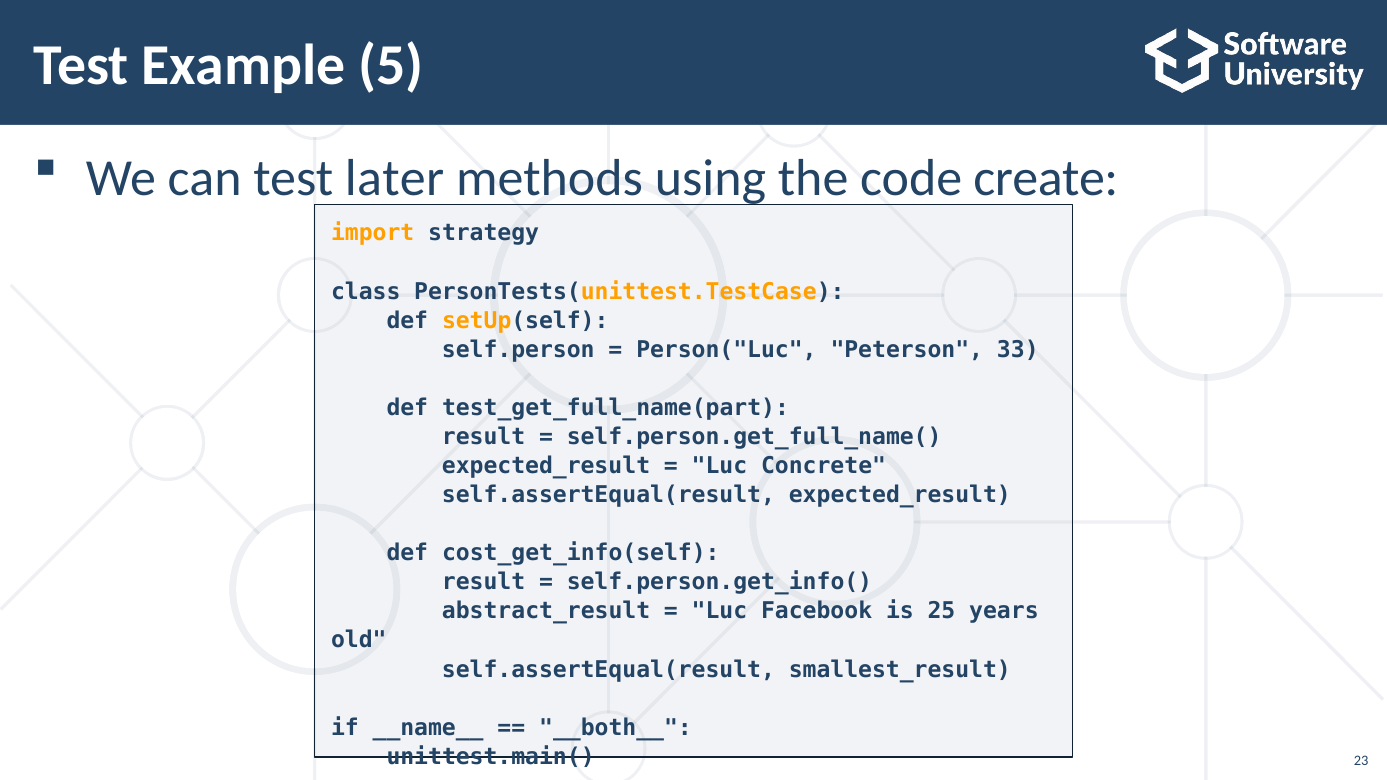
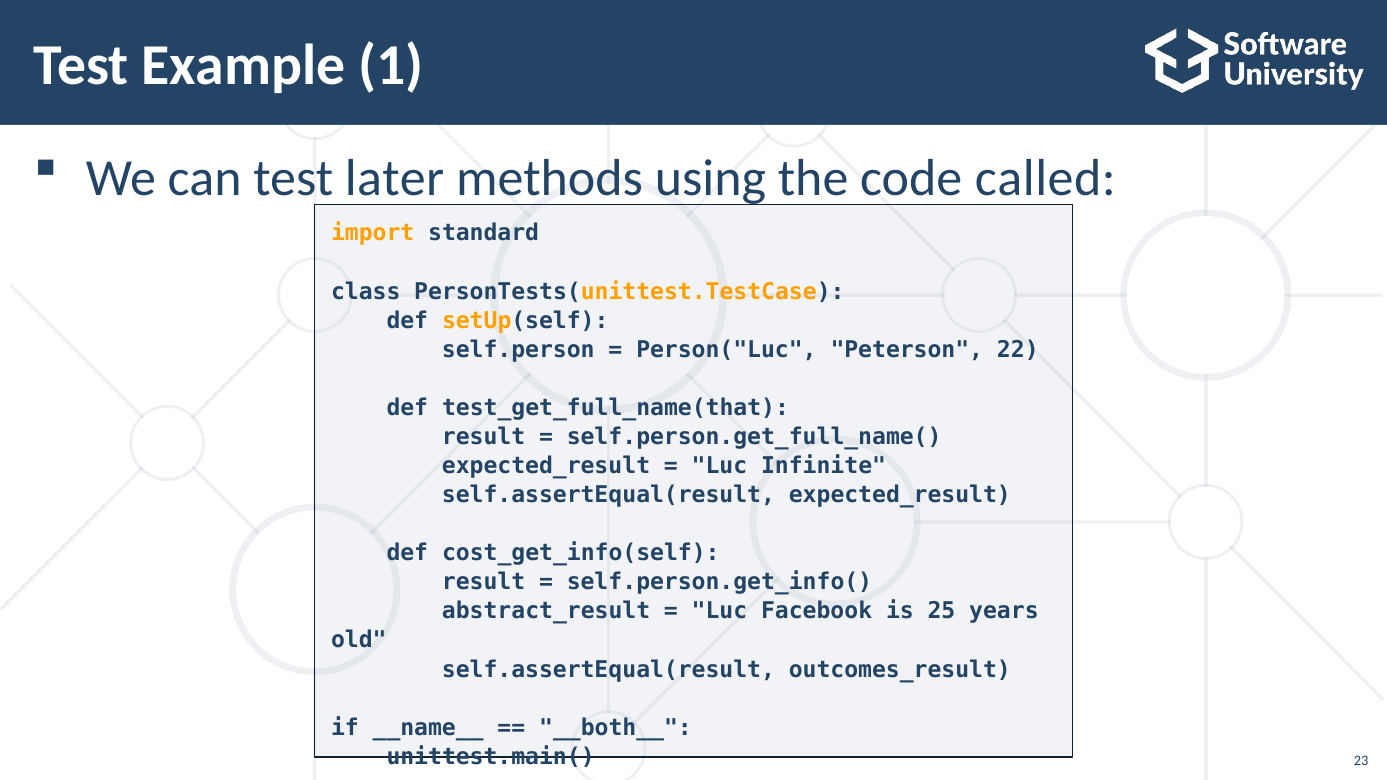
5: 5 -> 1 (391, 66)
create: create -> called (1045, 178)
strategy: strategy -> standard (484, 233)
33: 33 -> 22 (1018, 350)
test_get_full_name(part: test_get_full_name(part -> test_get_full_name(that (616, 408)
Concrete: Concrete -> Infinite (824, 466)
smallest_result: smallest_result -> outcomes_result (900, 670)
